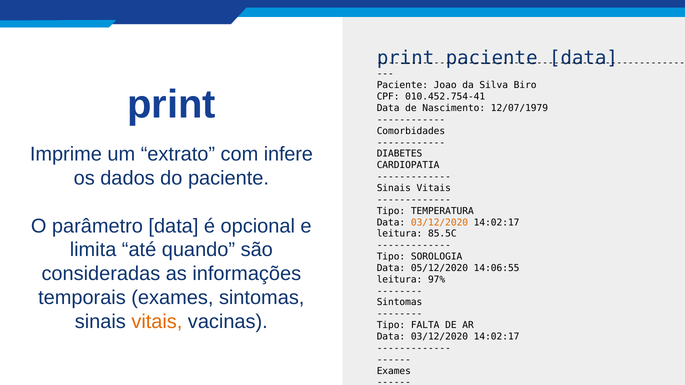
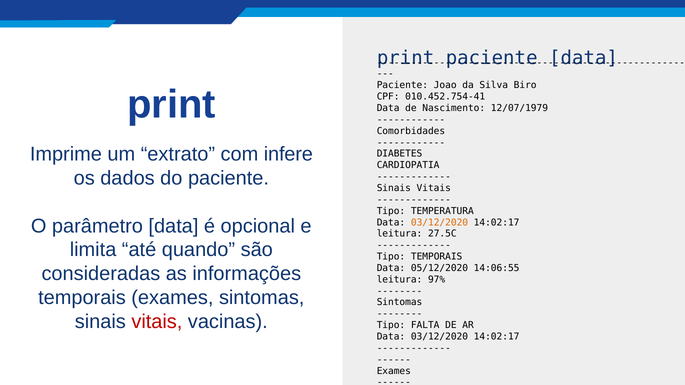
85.5C: 85.5C -> 27.5C (442, 234)
Tipo SOROLOGIA: SOROLOGIA -> TEMPORAIS (437, 257)
vitais colour: orange -> red (157, 322)
